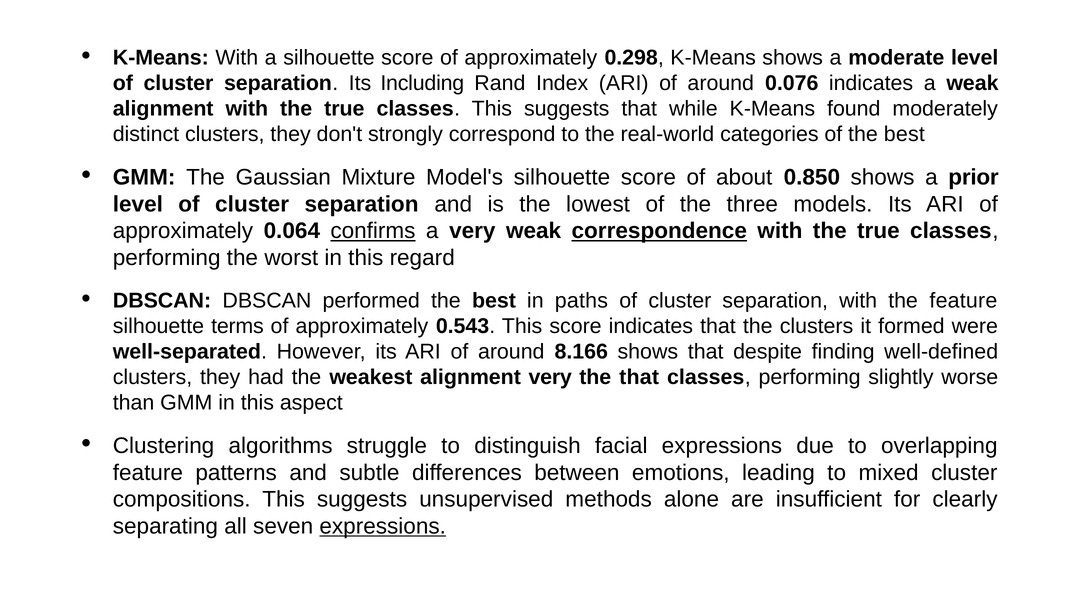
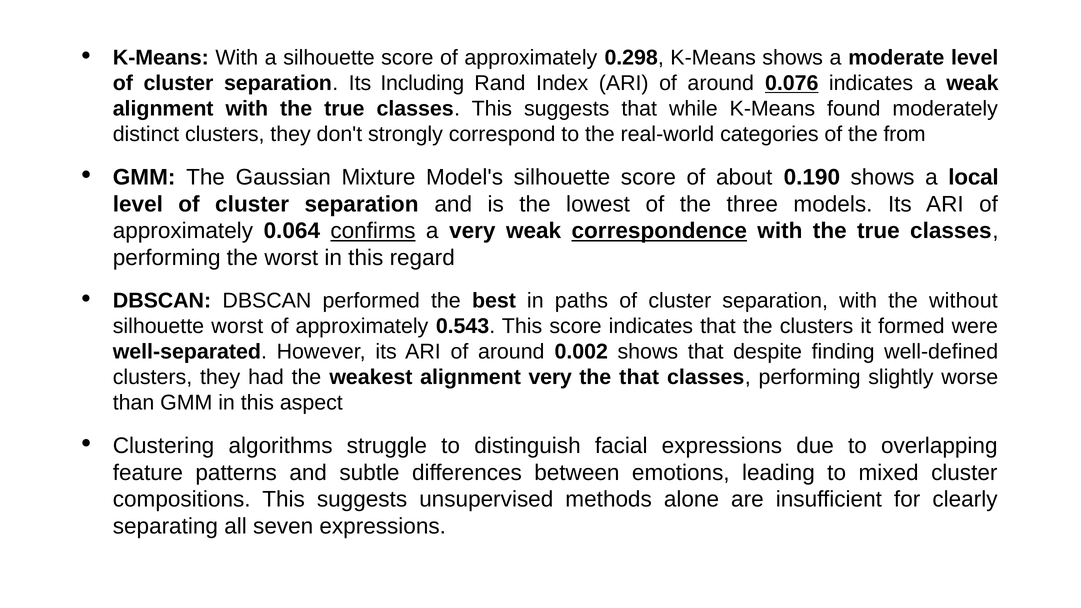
0.076 underline: none -> present (792, 83)
of the best: best -> from (905, 134)
0.850: 0.850 -> 0.190 (812, 177)
prior: prior -> local (974, 177)
the feature: feature -> without (963, 301)
silhouette terms: terms -> worst (237, 326)
8.166: 8.166 -> 0.002 (581, 352)
expressions underline: present -> none (383, 526)
